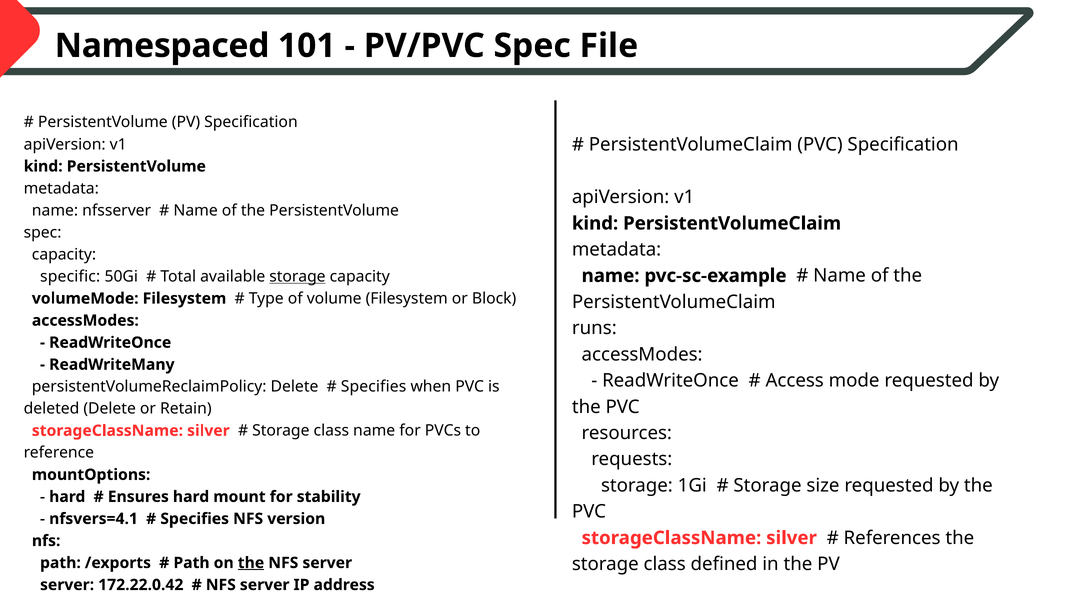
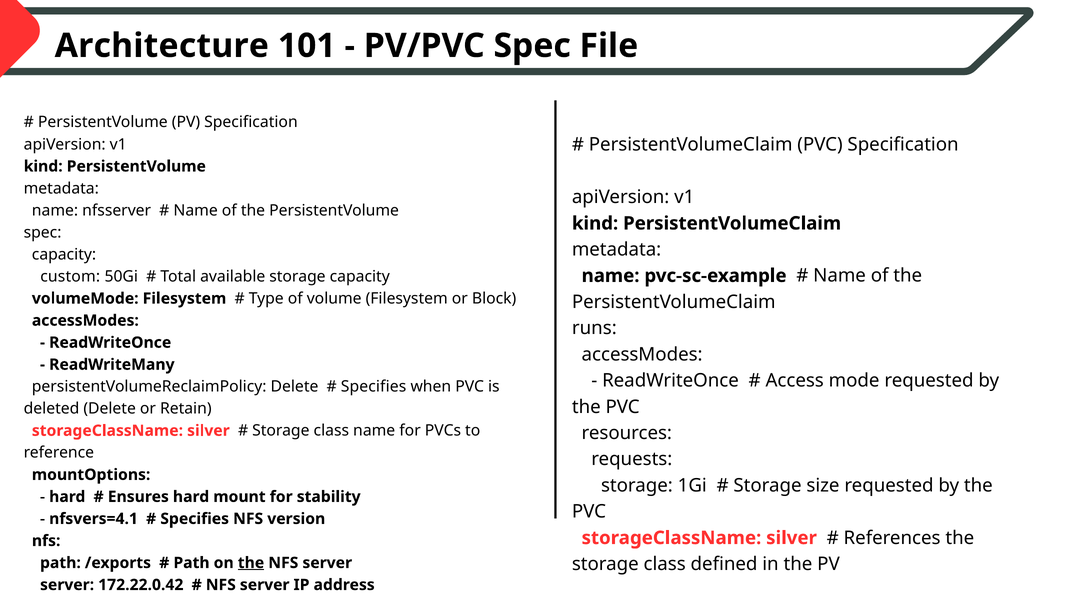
Namespaced: Namespaced -> Architecture (162, 46)
specific: specific -> custom (70, 276)
storage underline: present -> none (297, 276)
